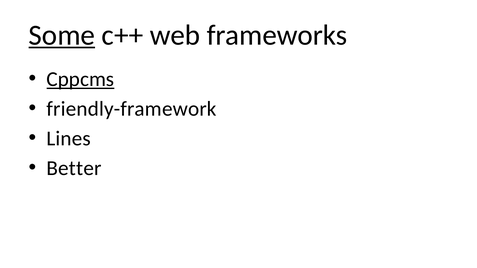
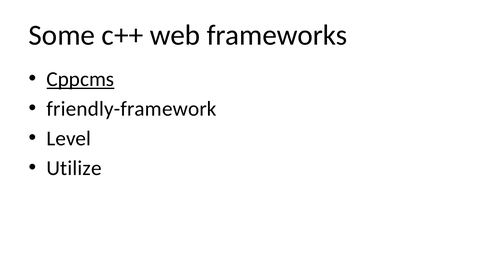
Some underline: present -> none (62, 35)
Lines: Lines -> Level (69, 139)
Better: Better -> Utilize (74, 168)
